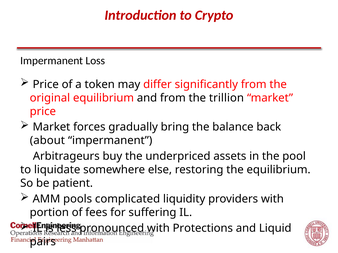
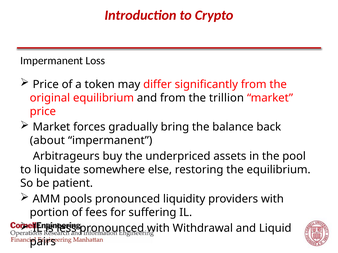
pools complicated: complicated -> pronounced (128, 199)
Protections: Protections -> Withdrawal (203, 229)
